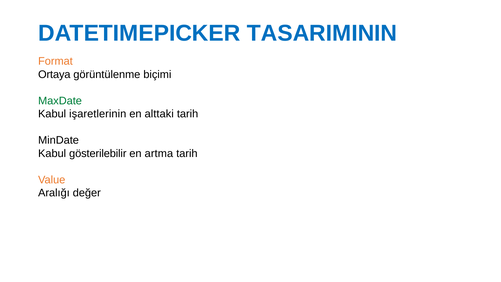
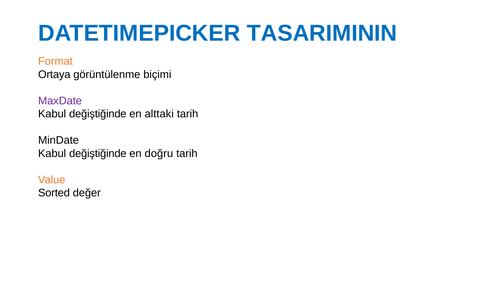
MaxDate colour: green -> purple (60, 101)
işaretlerinin: işaretlerinin -> değiştiğinde (98, 114)
gösterilebilir: gösterilebilir -> değiştiğinde (98, 153)
artma: artma -> doğru (159, 153)
Aralığı: Aralığı -> Sorted (54, 193)
